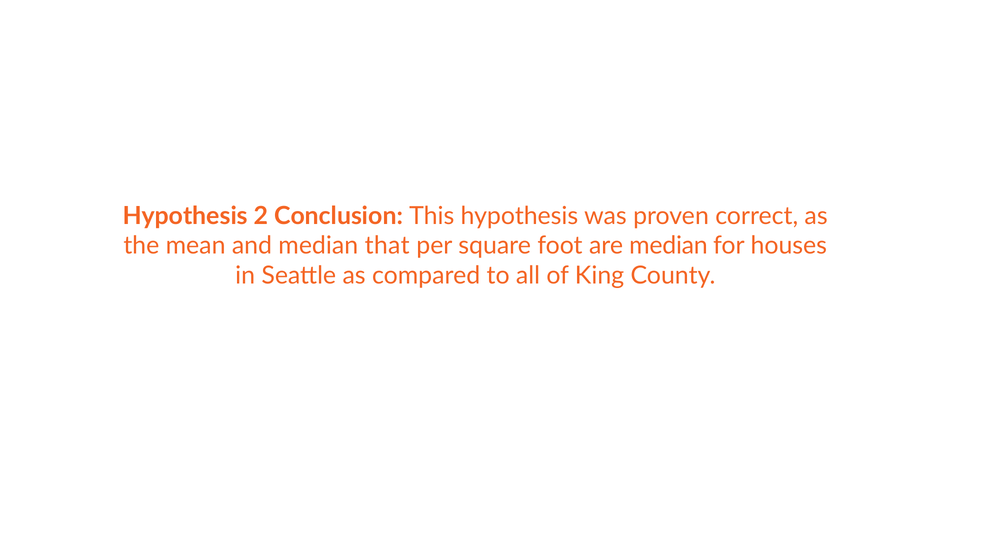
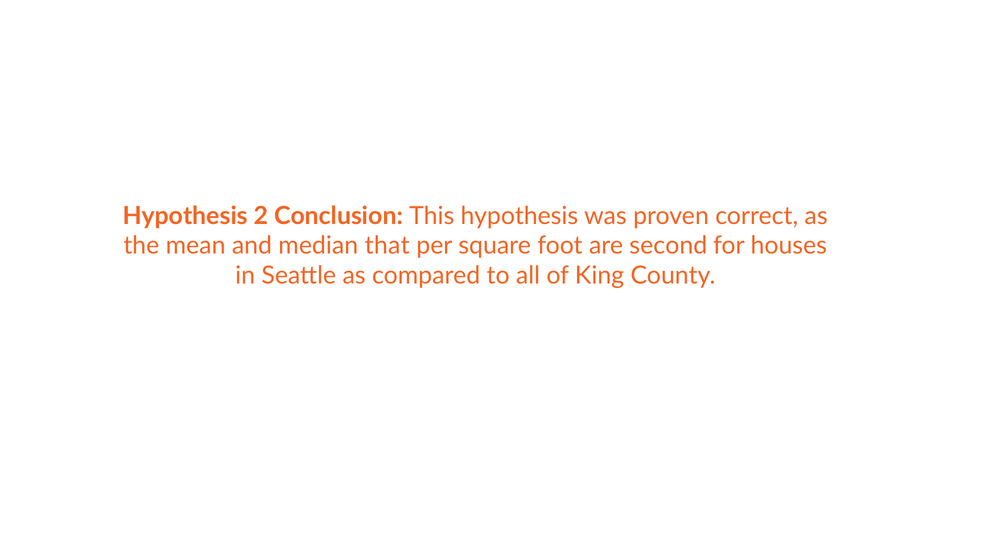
are median: median -> second (668, 246)
